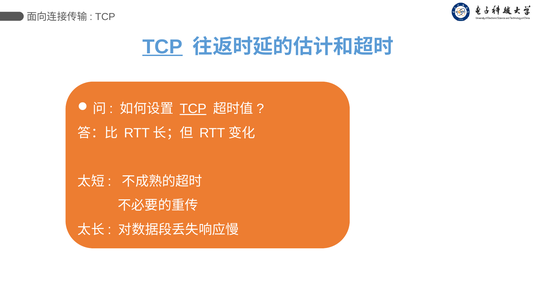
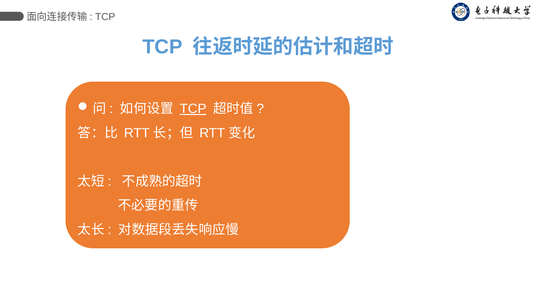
TCP underline: present -> none (162, 47)
